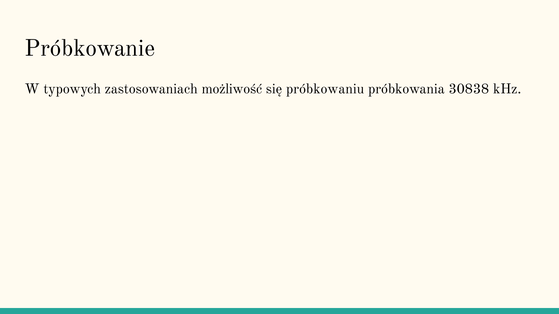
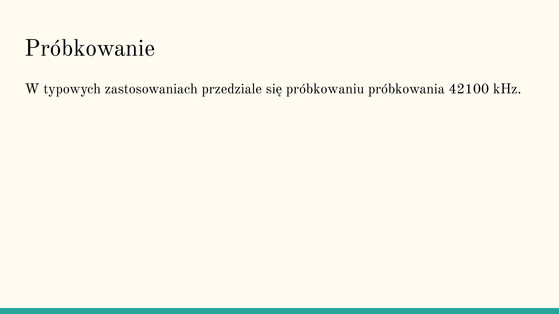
możliwość: możliwość -> przedziale (232, 89)
30838: 30838 -> 42100 (469, 89)
